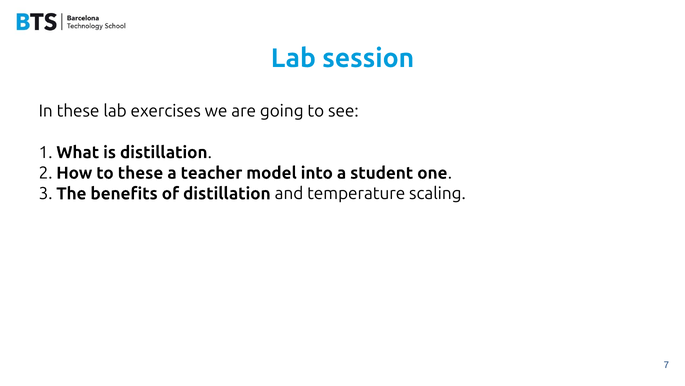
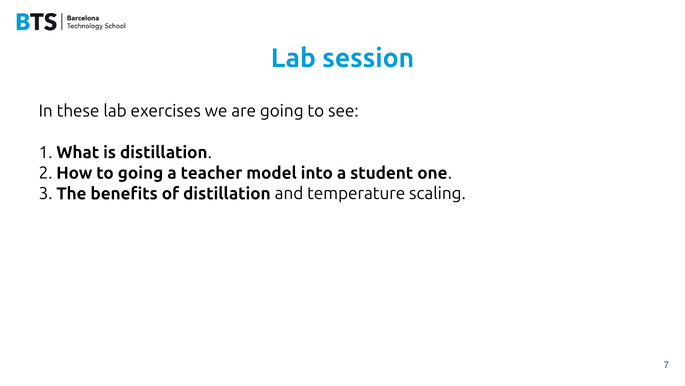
to these: these -> going (140, 173)
